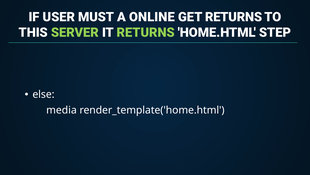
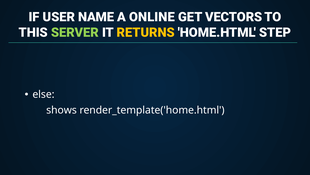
MUST: MUST -> NAME (96, 17)
GET RETURNS: RETURNS -> VECTORS (234, 17)
RETURNS colour: light green -> yellow (146, 32)
media: media -> shows (62, 110)
